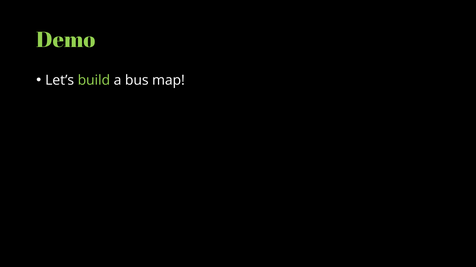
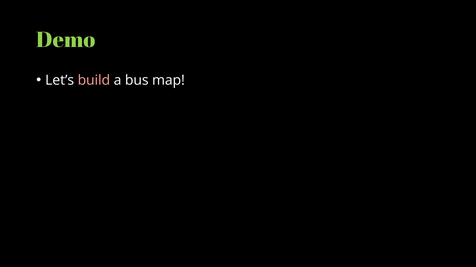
build colour: light green -> pink (94, 80)
